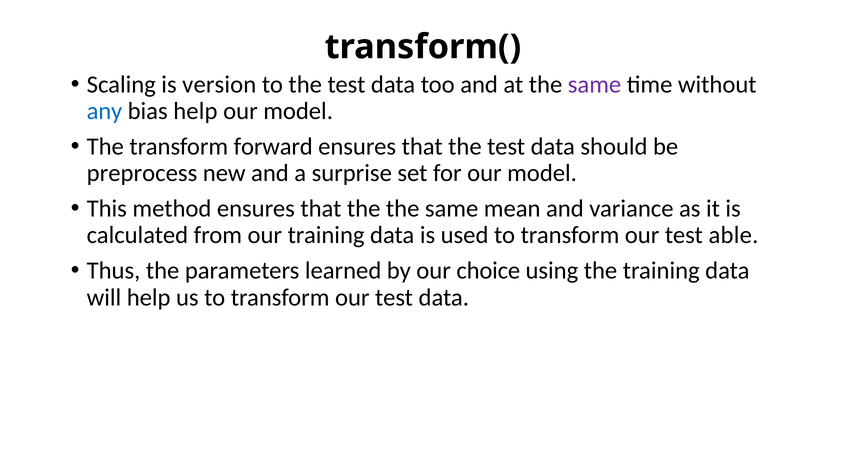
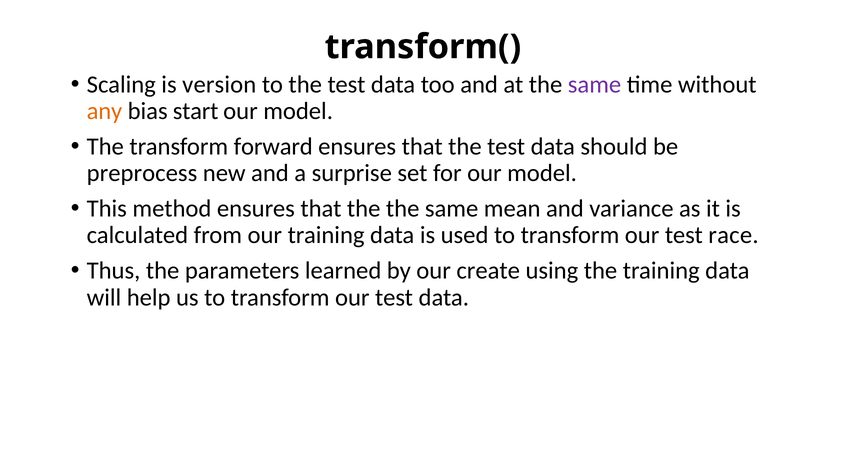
any colour: blue -> orange (104, 111)
bias help: help -> start (196, 111)
able: able -> race (733, 235)
choice: choice -> create (488, 271)
